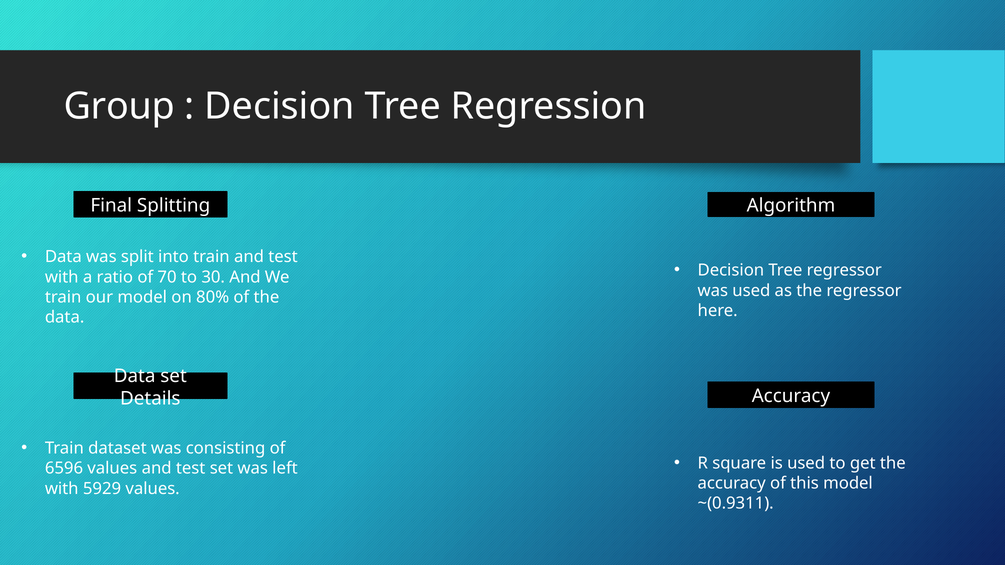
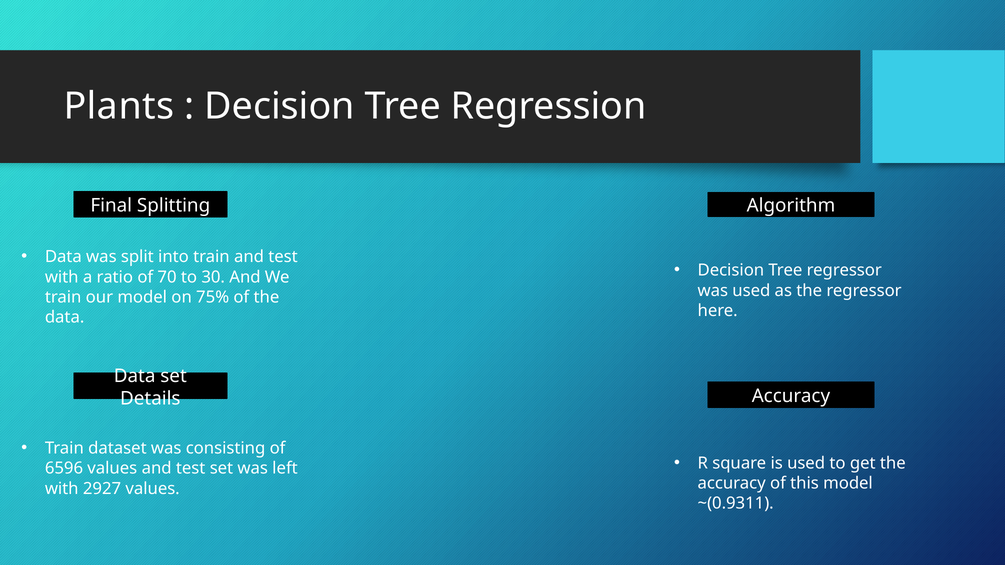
Group: Group -> Plants (119, 106)
80%: 80% -> 75% (213, 297)
5929: 5929 -> 2927 (102, 489)
